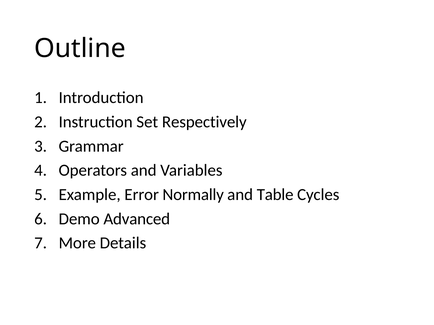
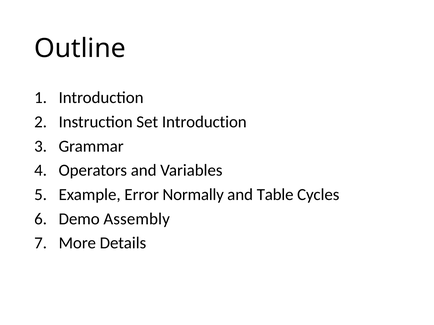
Set Respectively: Respectively -> Introduction (204, 122)
Advanced: Advanced -> Assembly (137, 219)
